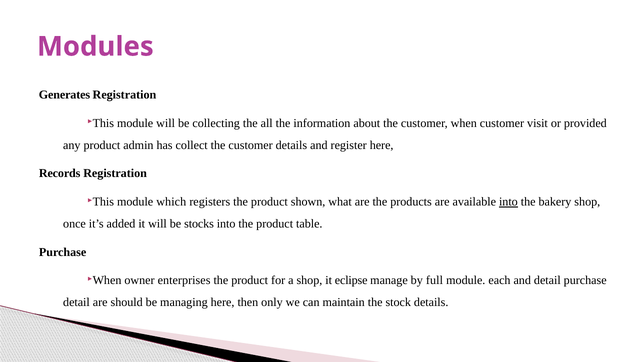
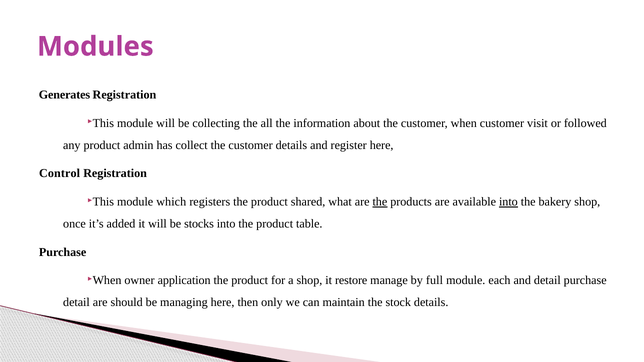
provided: provided -> followed (585, 123)
Records: Records -> Control (60, 174)
shown: shown -> shared (308, 202)
the underline: none -> present (380, 202)
enterprises: enterprises -> application (184, 281)
eclipse: eclipse -> restore (351, 281)
